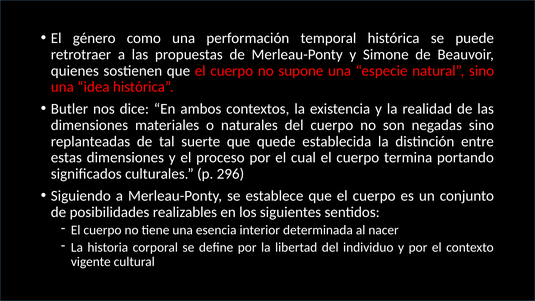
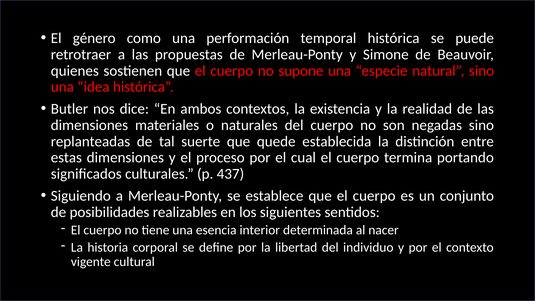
296: 296 -> 437 (230, 174)
